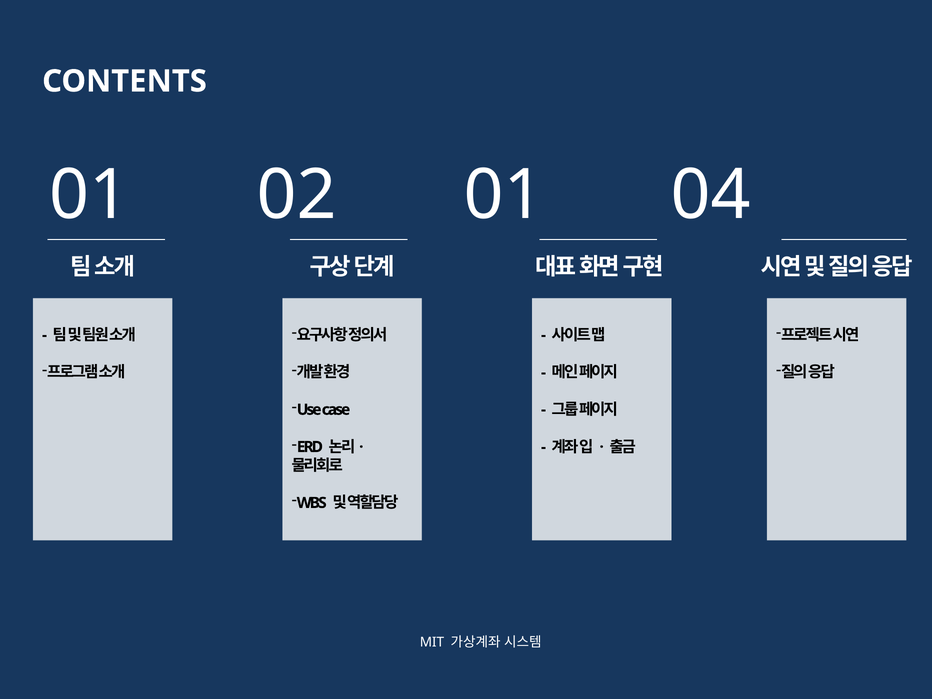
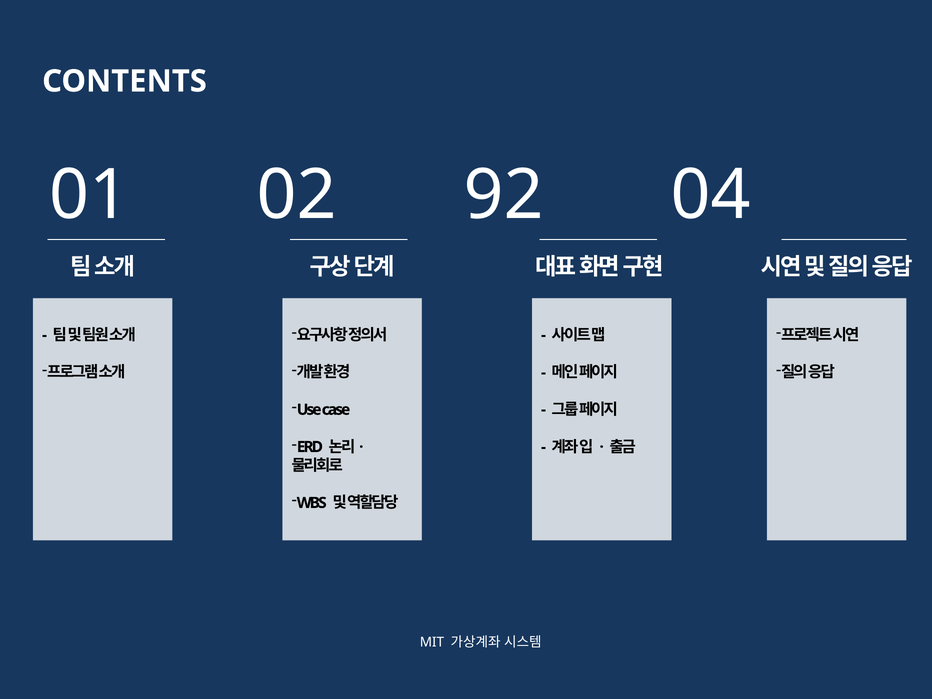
02 01: 01 -> 92 (504, 195)
